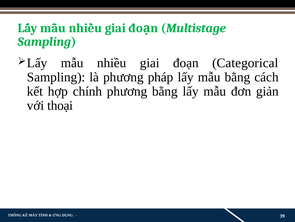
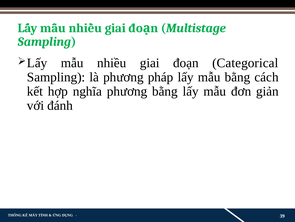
chính: chính -> nghĩa (87, 91)
thoại: thoại -> đánh (60, 105)
